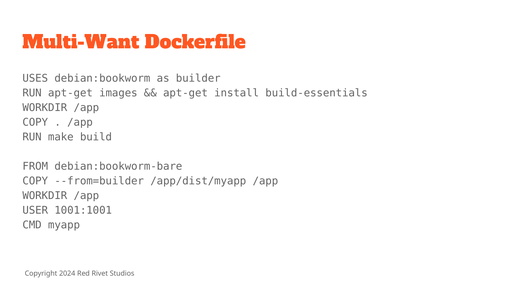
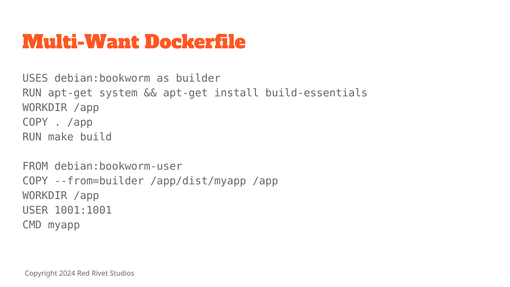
images: images -> system (118, 93)
debian:bookworm-bare: debian:bookworm-bare -> debian:bookworm-user (118, 166)
